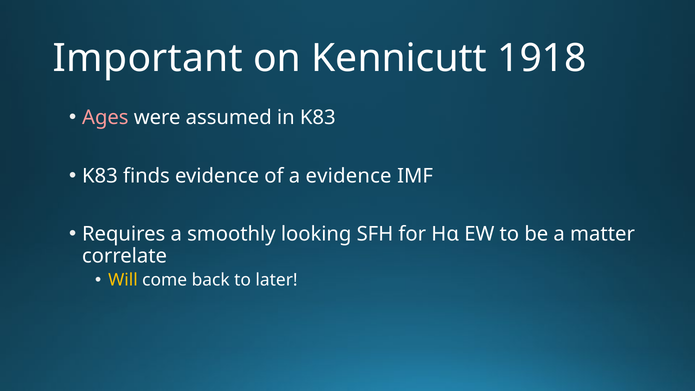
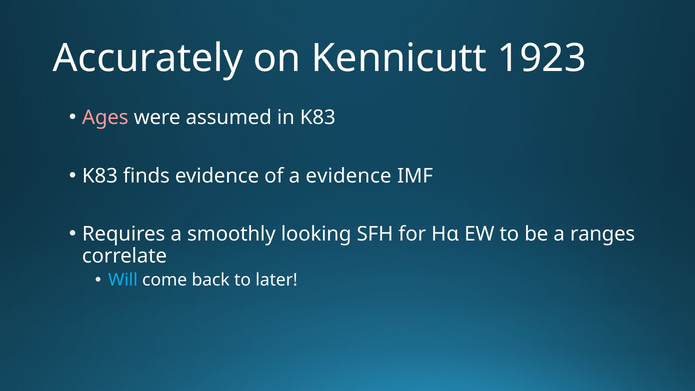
Important: Important -> Accurately (148, 58)
1918: 1918 -> 1923 (542, 58)
matter: matter -> ranges (603, 234)
Will colour: yellow -> light blue (123, 280)
